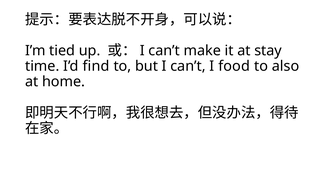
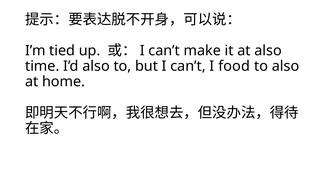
at stay: stay -> also (268, 51)
I’d find: find -> also (96, 66)
